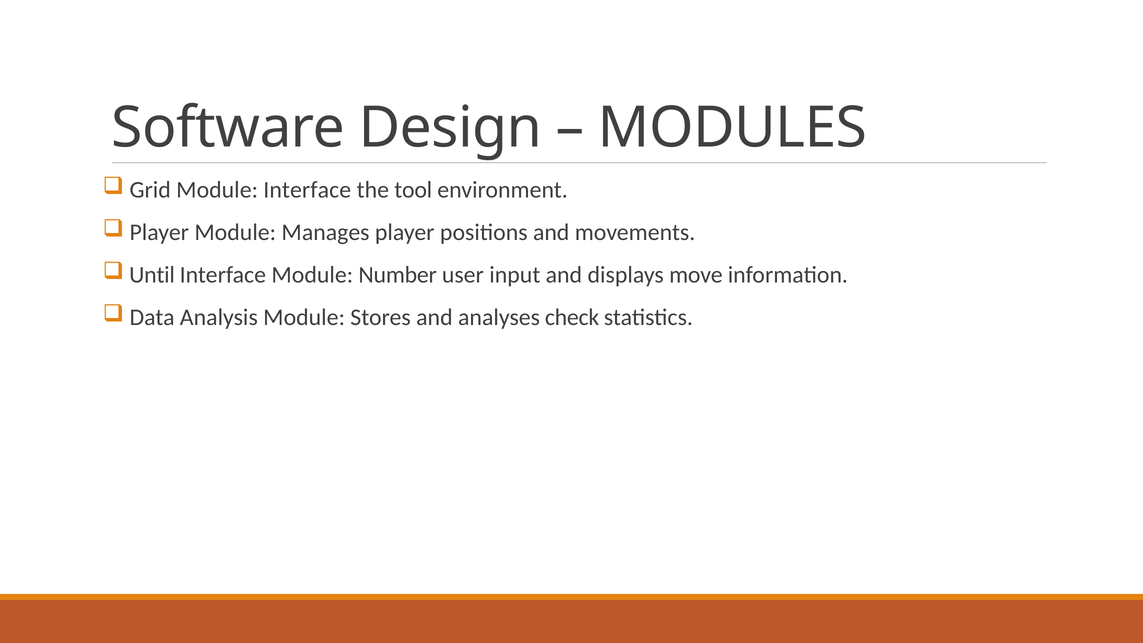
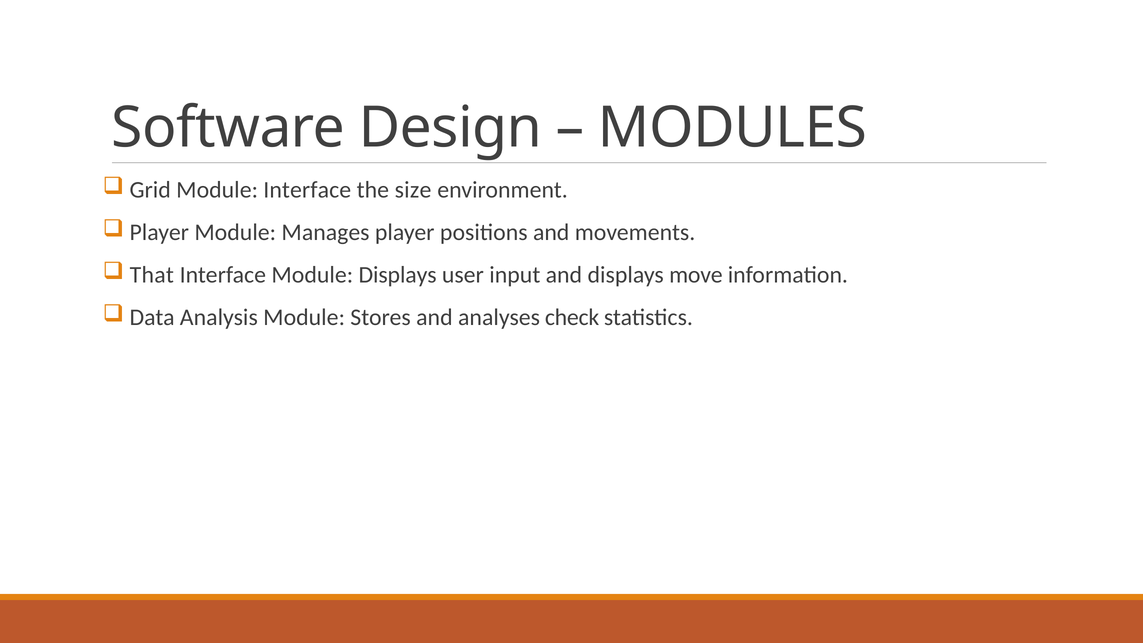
tool: tool -> size (413, 190)
Until: Until -> That (152, 275)
Module Number: Number -> Displays (398, 275)
